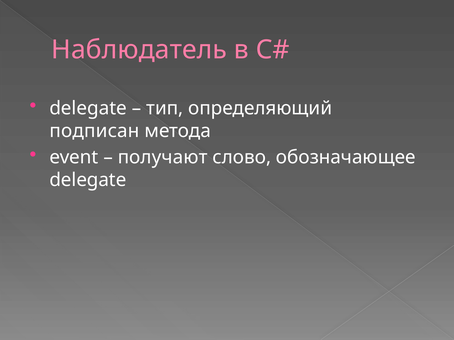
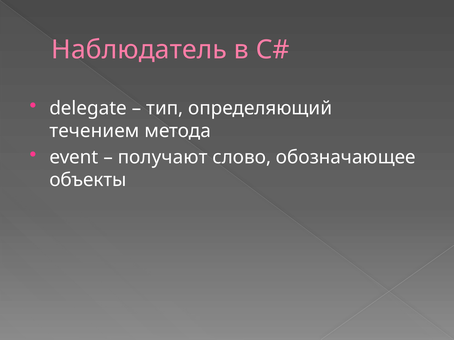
подписан: подписан -> течением (94, 131)
delegate: delegate -> объекты (88, 180)
